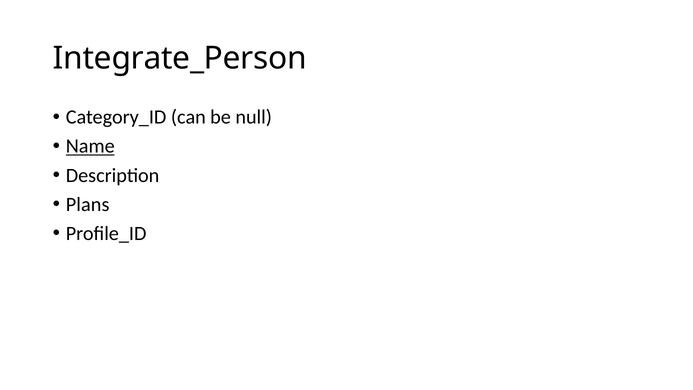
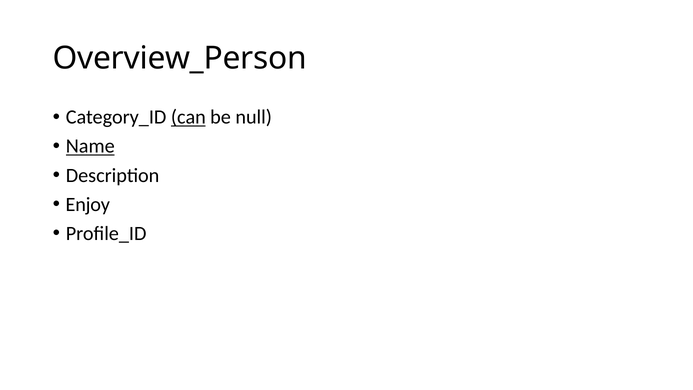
Integrate_Person: Integrate_Person -> Overview_Person (180, 58)
can underline: none -> present (188, 117)
Plans: Plans -> Enjoy (88, 204)
